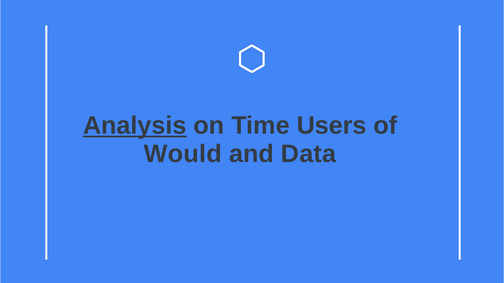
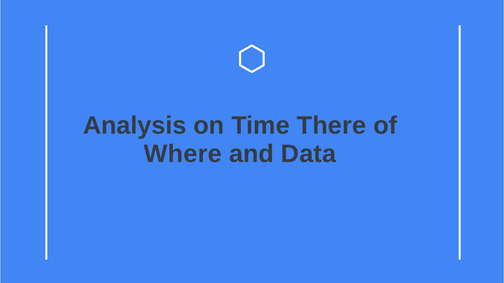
Analysis underline: present -> none (135, 126)
Users: Users -> There (332, 126)
Would: Would -> Where (183, 154)
